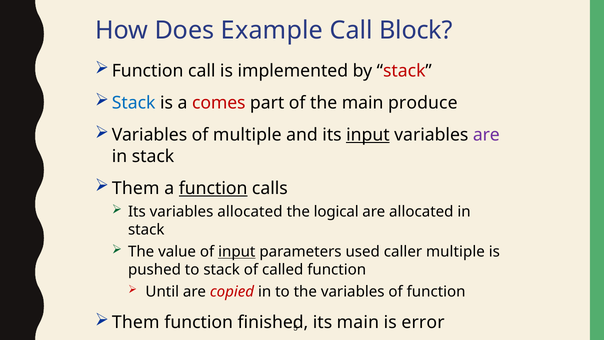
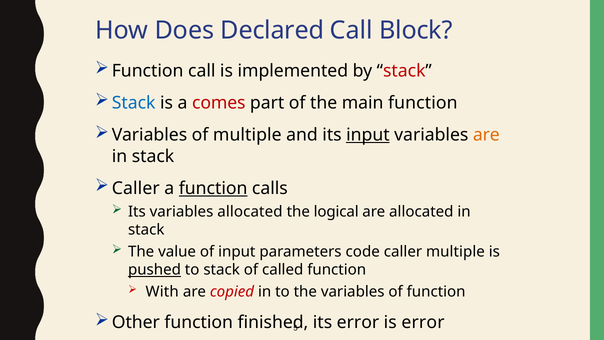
Example: Example -> Declared (272, 30)
main produce: produce -> function (423, 103)
are colour: purple -> orange (486, 135)
Them: Them -> Caller (136, 188)
input underline: present -> none (237, 252)
used: used -> code (363, 252)
pushed underline: none -> present (154, 270)
Until: Until -> With (162, 292)
Them: Them -> Other (136, 322)
its main: main -> error (358, 322)
